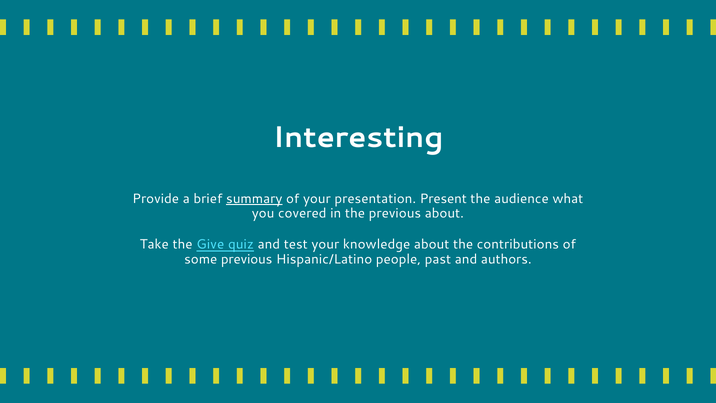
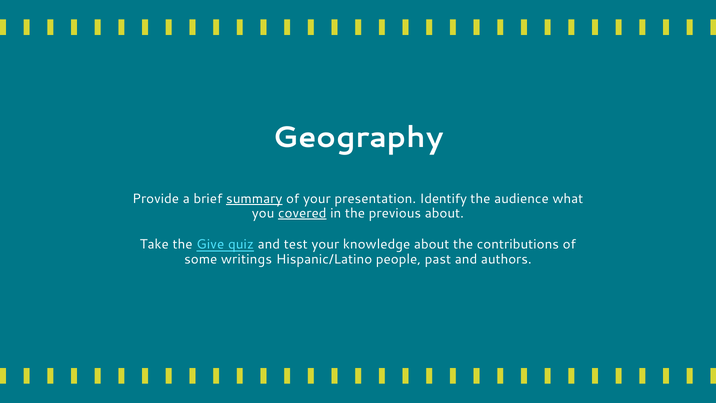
Interesting: Interesting -> Geography (358, 138)
Present: Present -> Identify (443, 199)
covered underline: none -> present (302, 213)
some previous: previous -> writings (246, 259)
